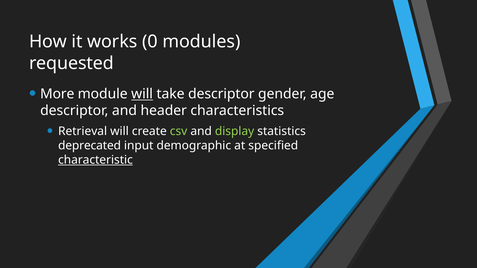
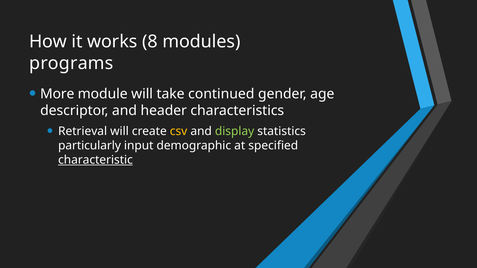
0: 0 -> 8 (150, 42)
requested: requested -> programs (71, 63)
will underline: present -> none (142, 94)
take descriptor: descriptor -> continued (221, 94)
csv colour: light green -> yellow (179, 132)
deprecated: deprecated -> particularly (90, 146)
